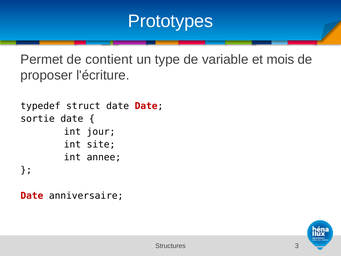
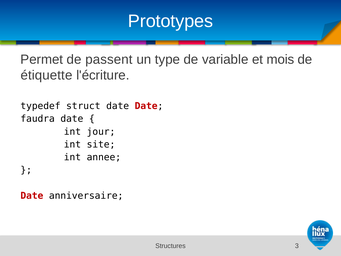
contient: contient -> passent (109, 59)
proposer: proposer -> étiquette (46, 75)
sortie: sortie -> faudra (38, 119)
